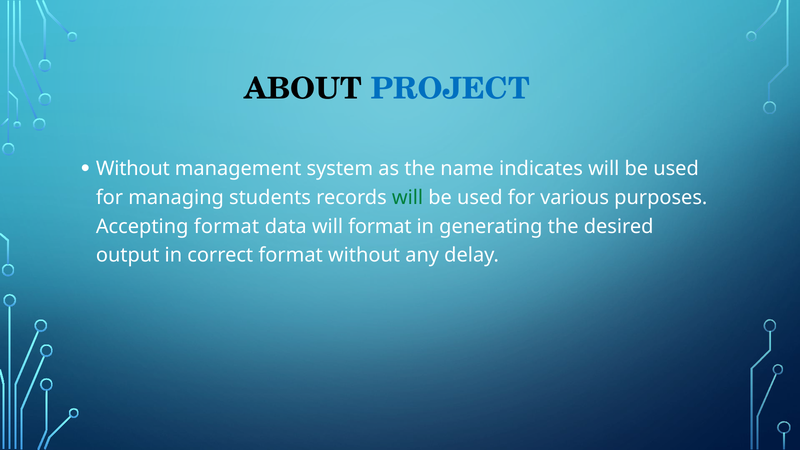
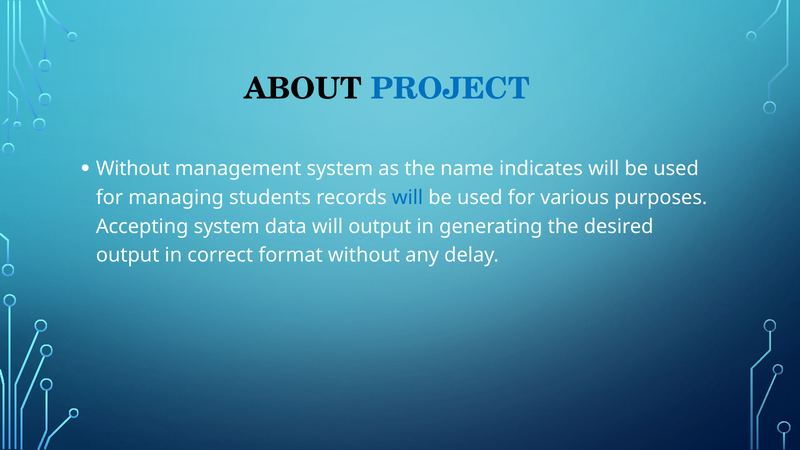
will colour: green -> blue (408, 198)
Accepting format: format -> system (227, 226)
will format: format -> output (380, 226)
